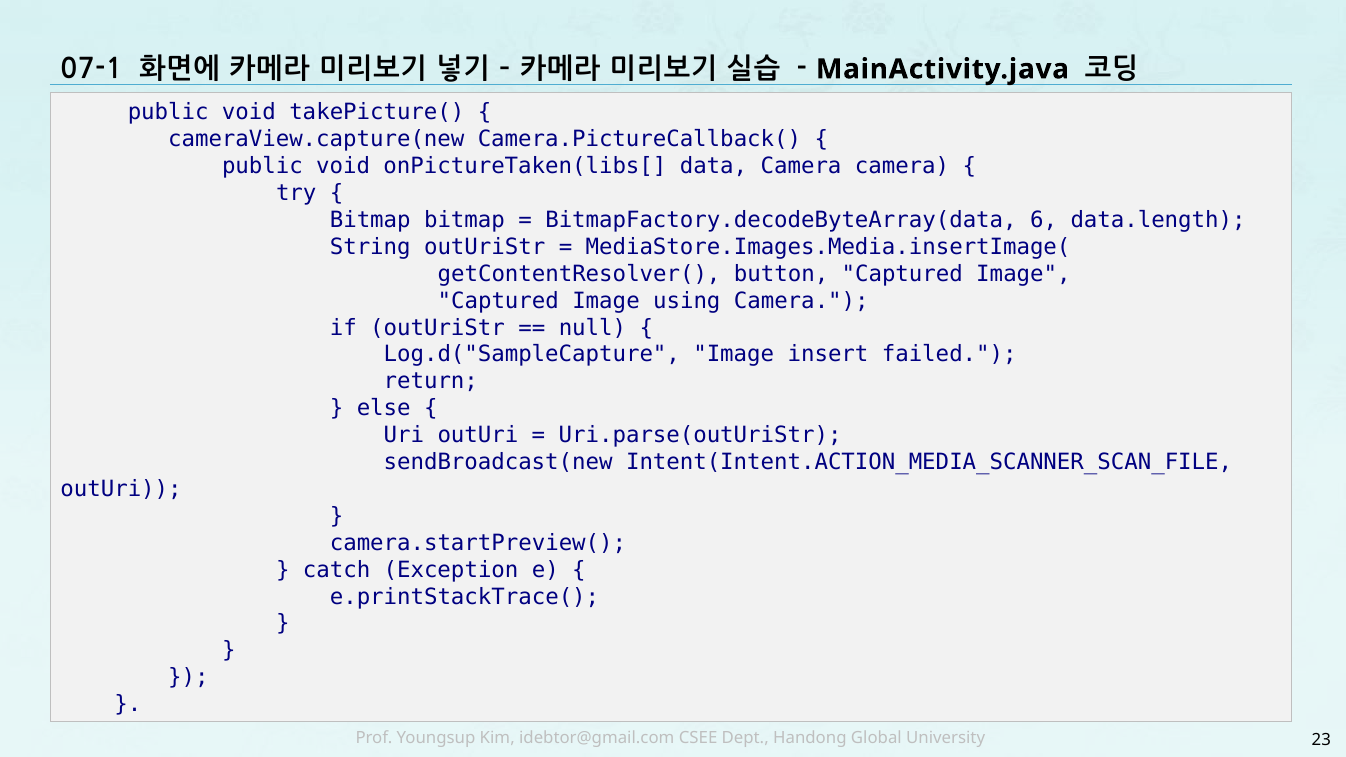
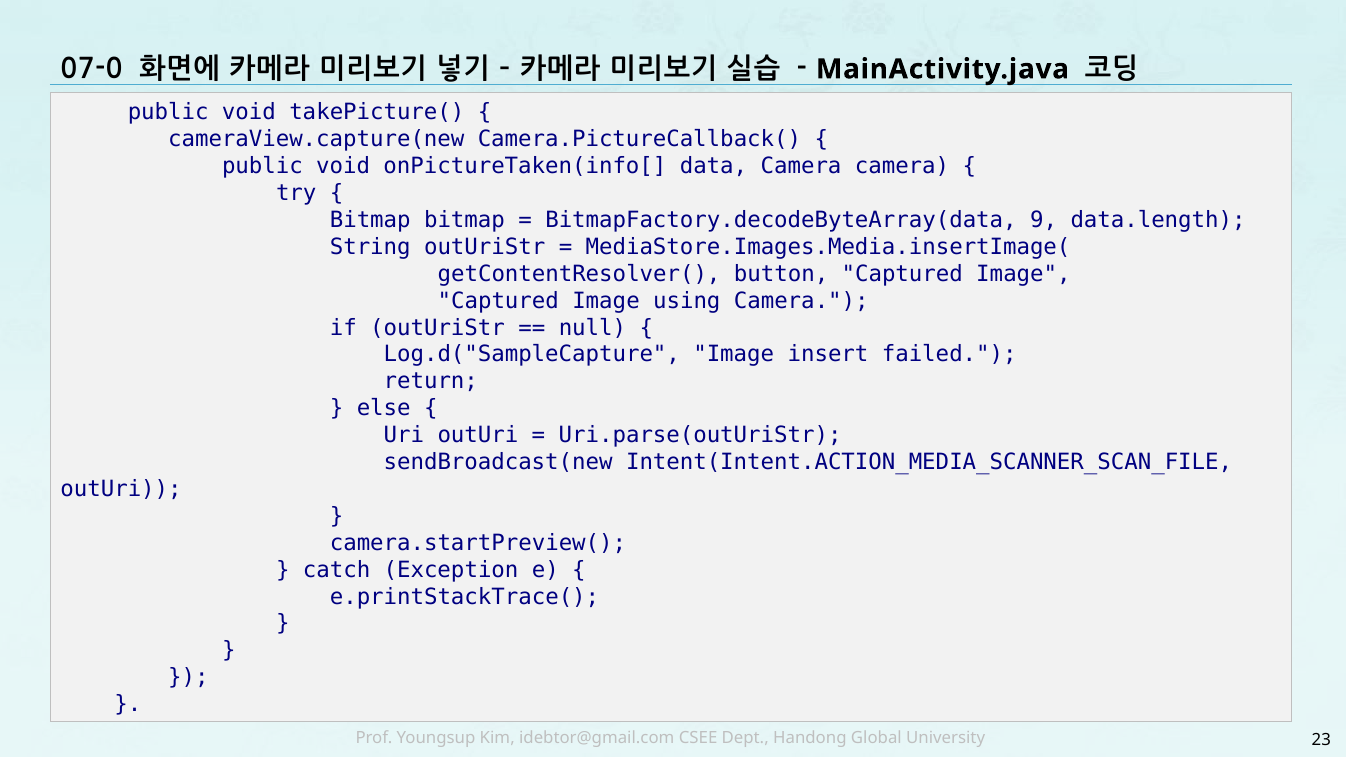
07-1: 07-1 -> 07-0 (91, 69)
onPictureTaken(libs[: onPictureTaken(libs[ -> onPictureTaken(info[ (525, 166)
6: 6 -> 9 (1044, 220)
